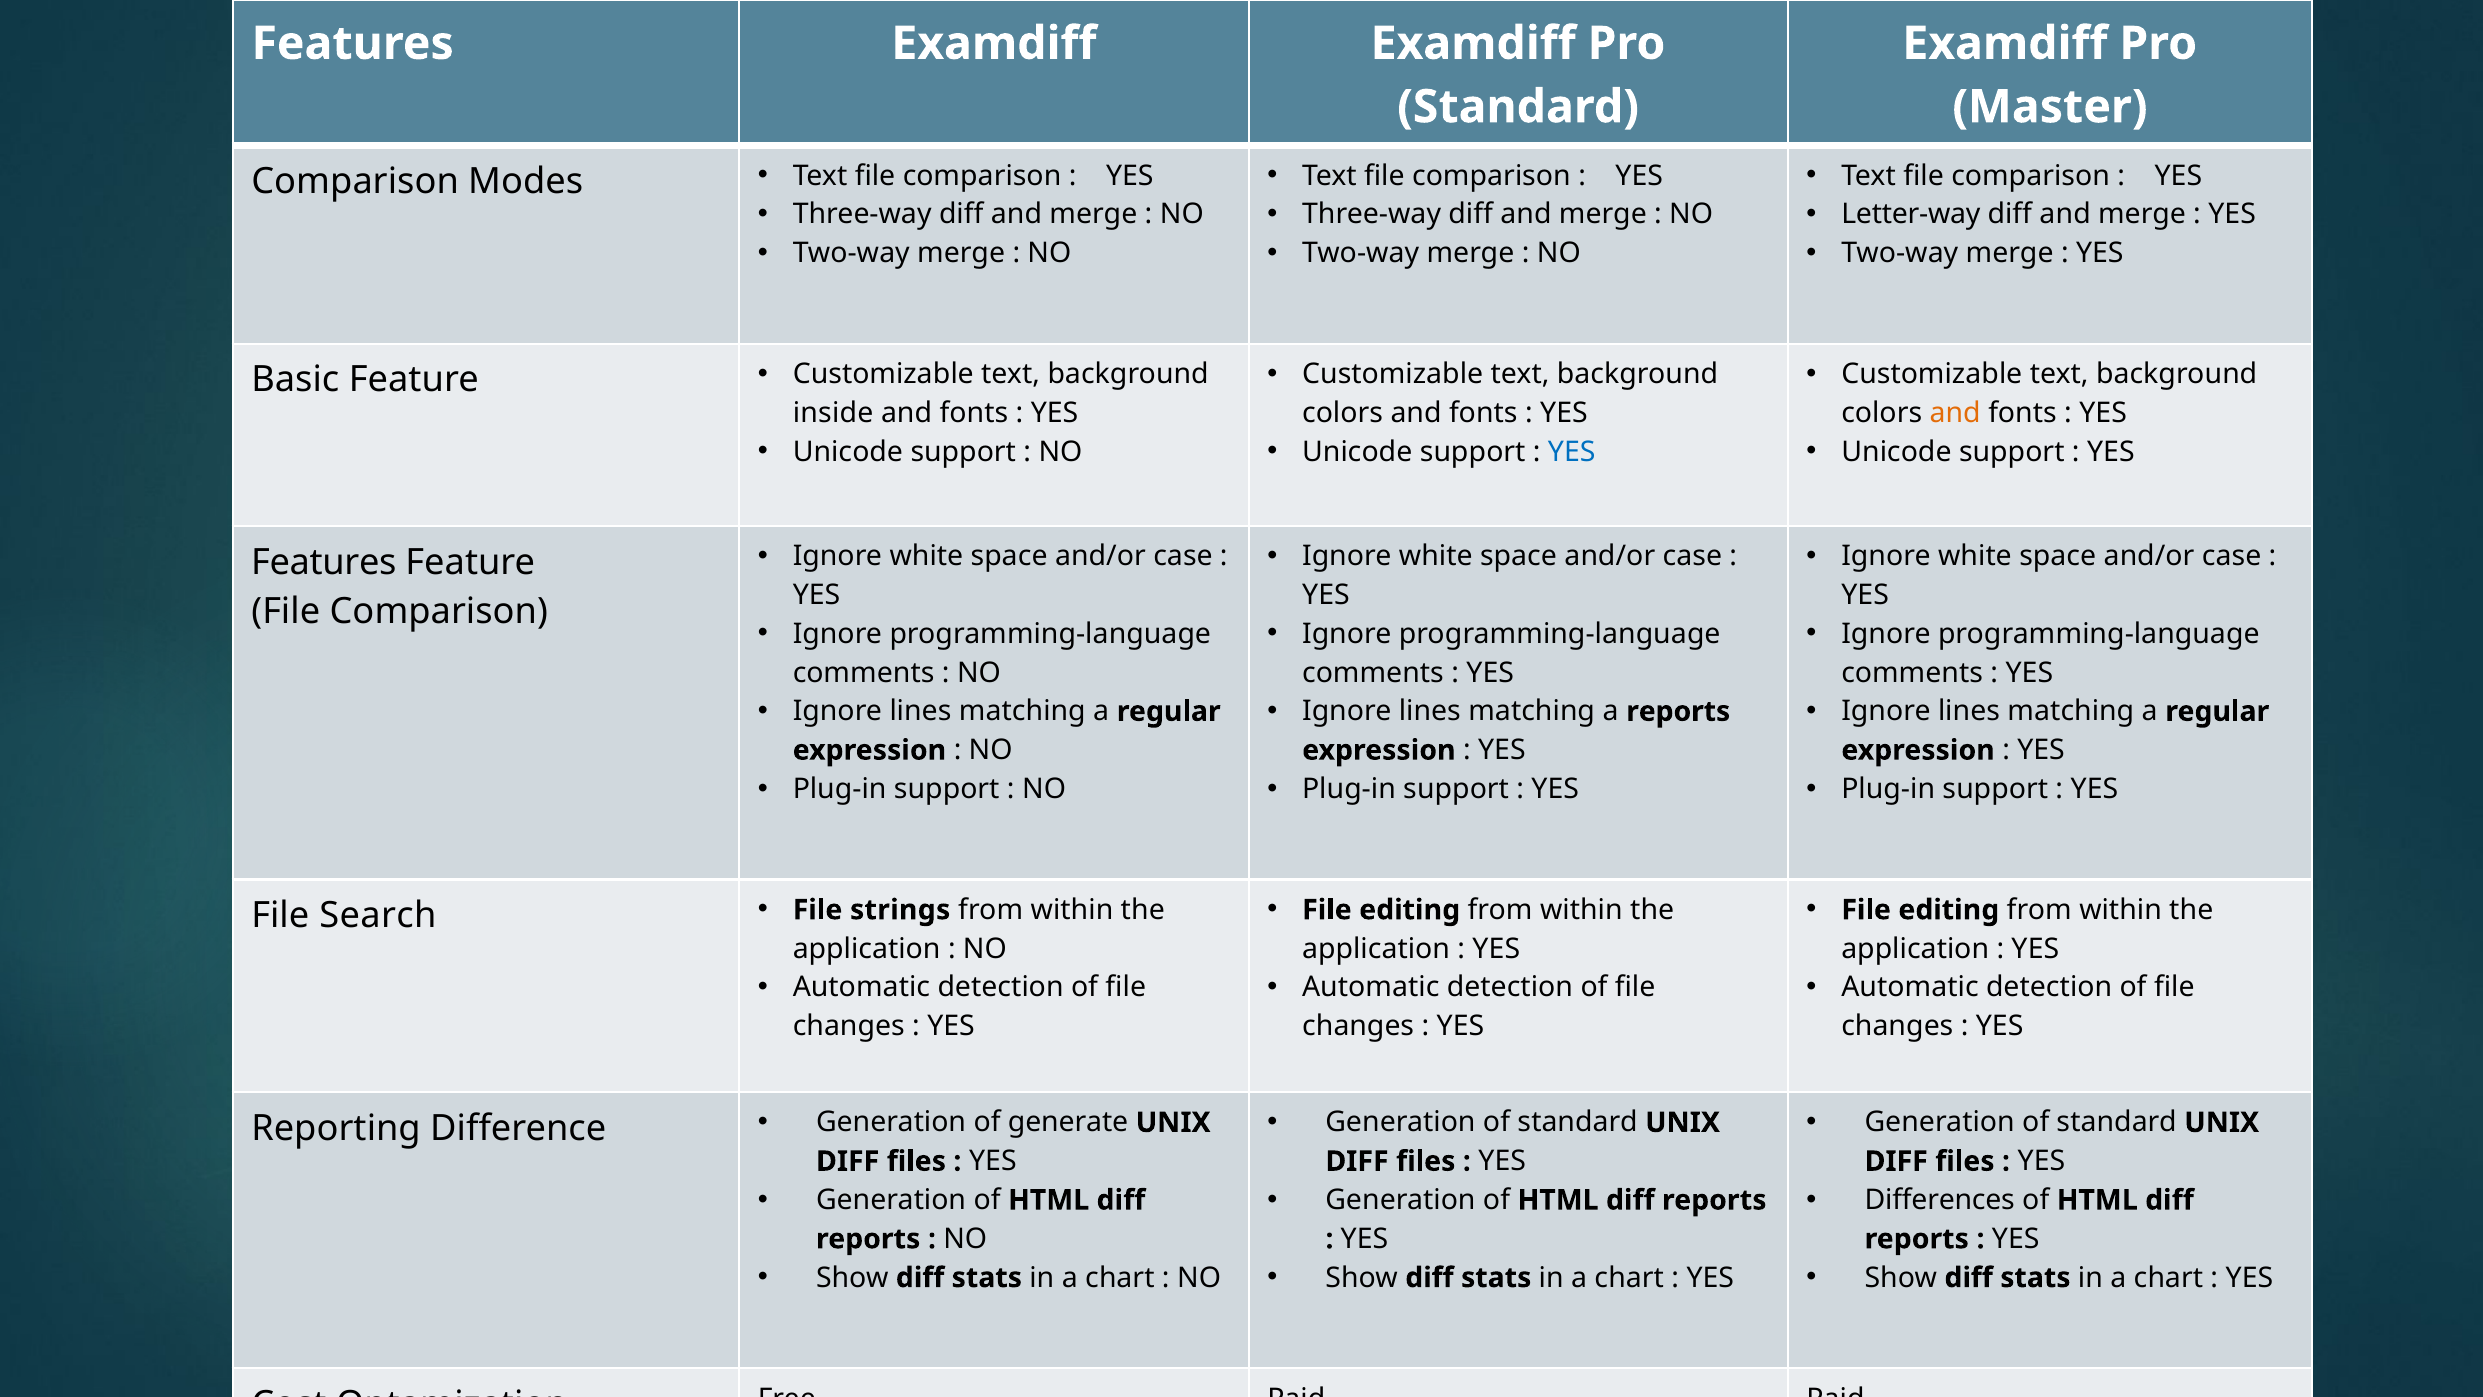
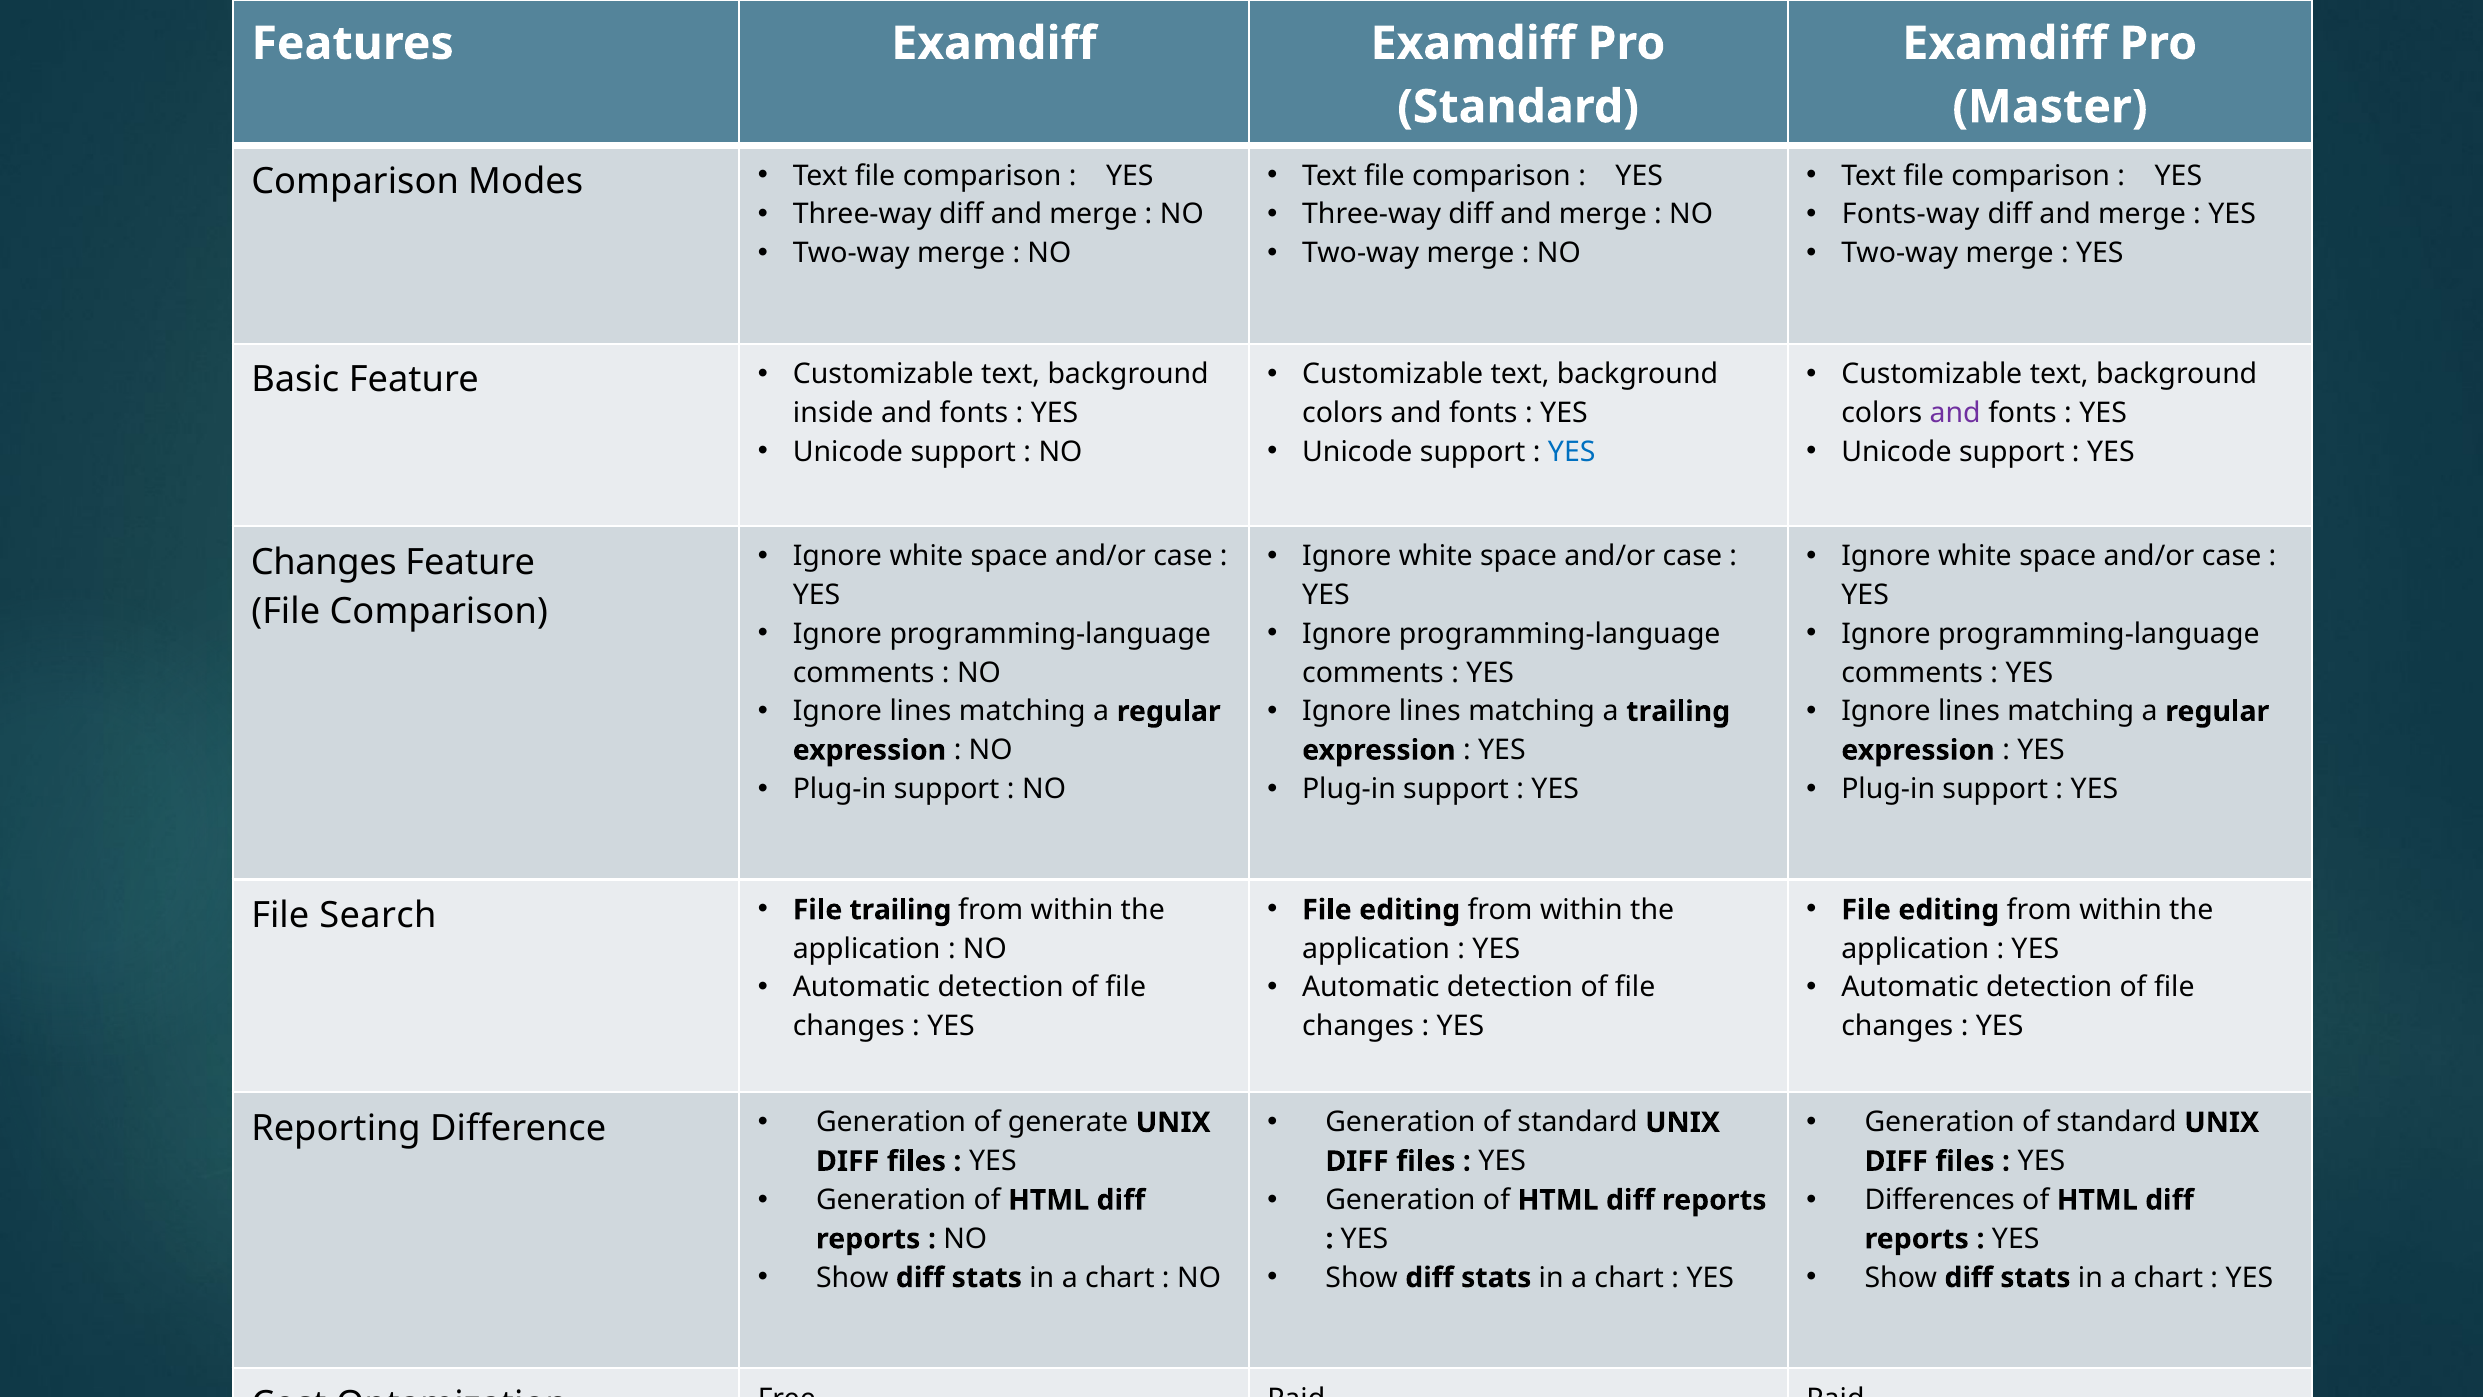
Letter-way: Letter-way -> Fonts-way (1911, 215)
and colour: orange -> purple (1955, 413)
Features: Features -> Changes (324, 562)
a reports: reports -> trailing (1678, 711)
File strings: strings -> trailing (900, 910)
